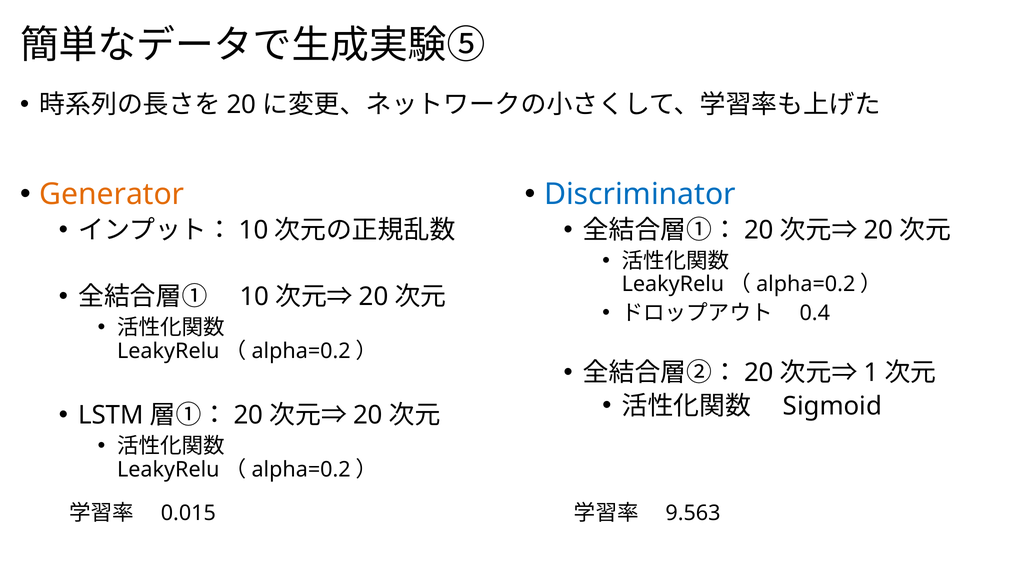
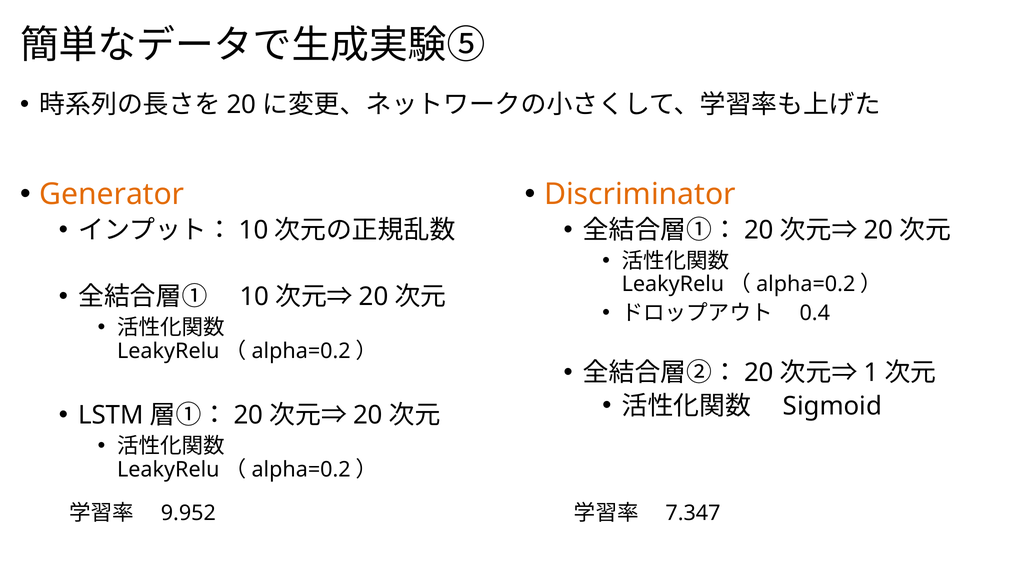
Discriminator colour: blue -> orange (640, 194)
0.015: 0.015 -> 9.952 (188, 513)
9.563: 9.563 -> 7.347 (693, 513)
